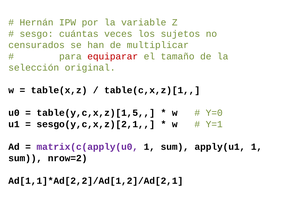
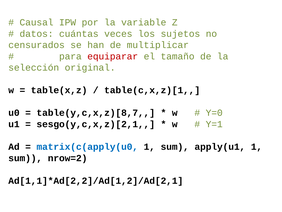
Hernán: Hernán -> Causal (37, 22)
sesgo: sesgo -> datos (37, 34)
table(y,c,x,z)[1,5: table(y,c,x,z)[1,5 -> table(y,c,x,z)[8,7 (96, 113)
matrix(c(apply(u0 colour: purple -> blue (87, 146)
